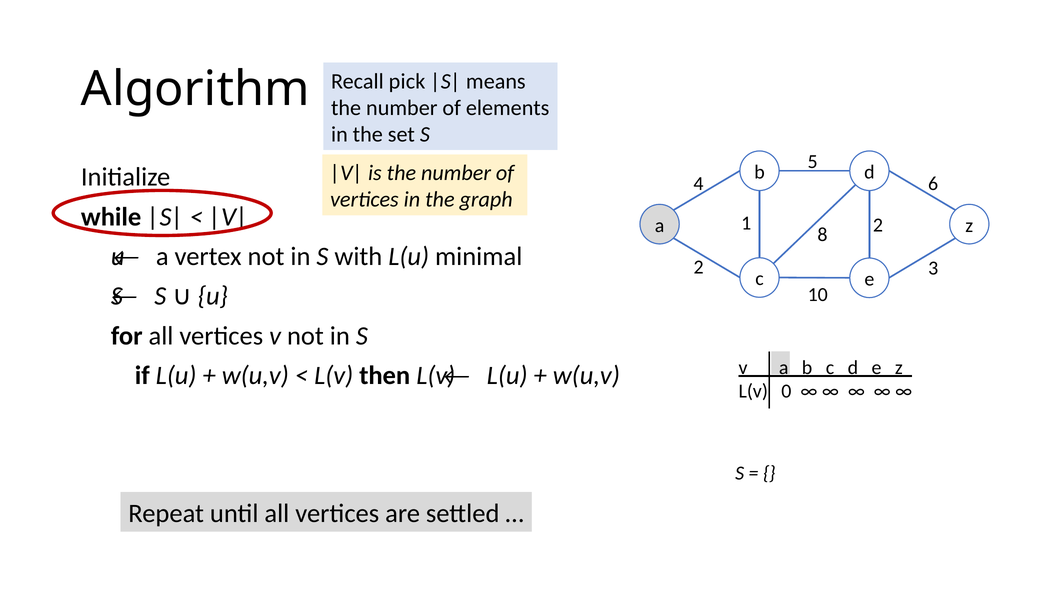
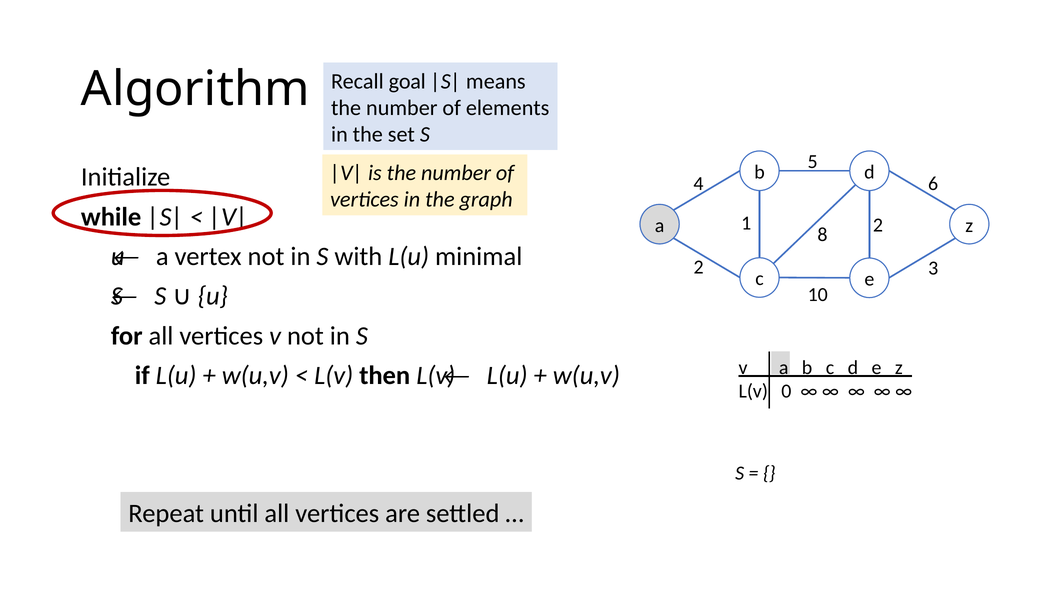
pick: pick -> goal (407, 81)
